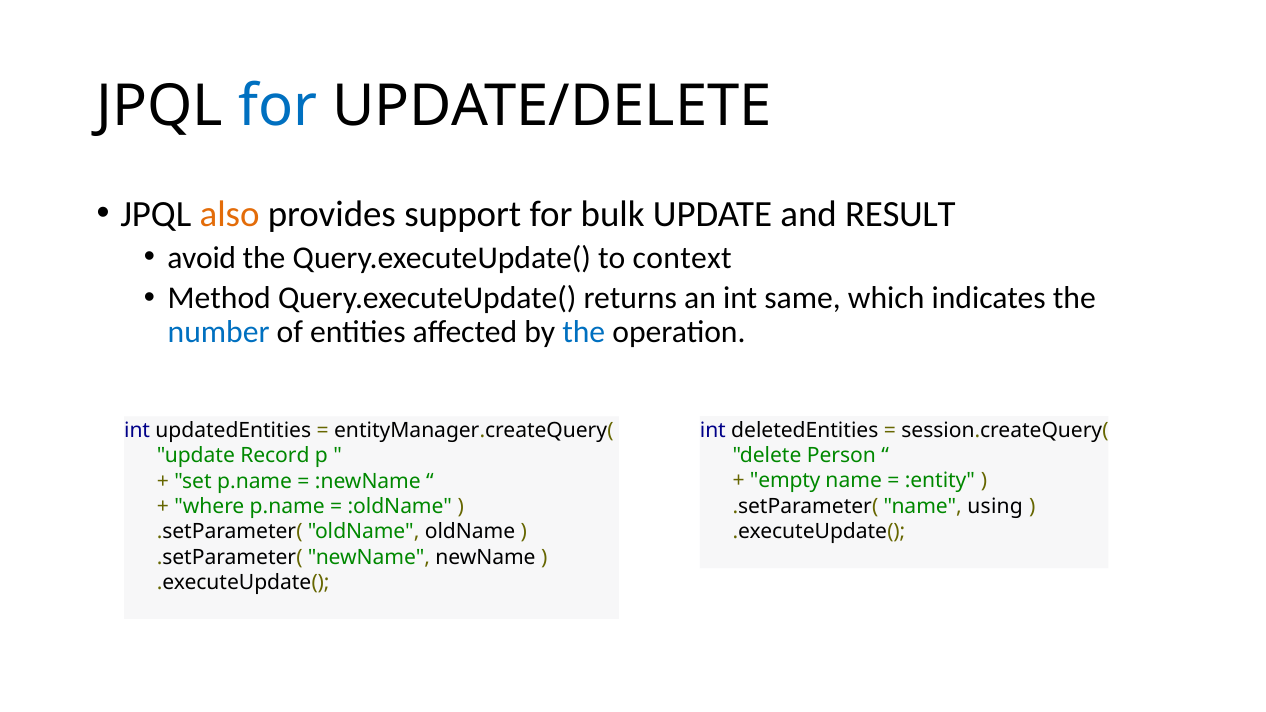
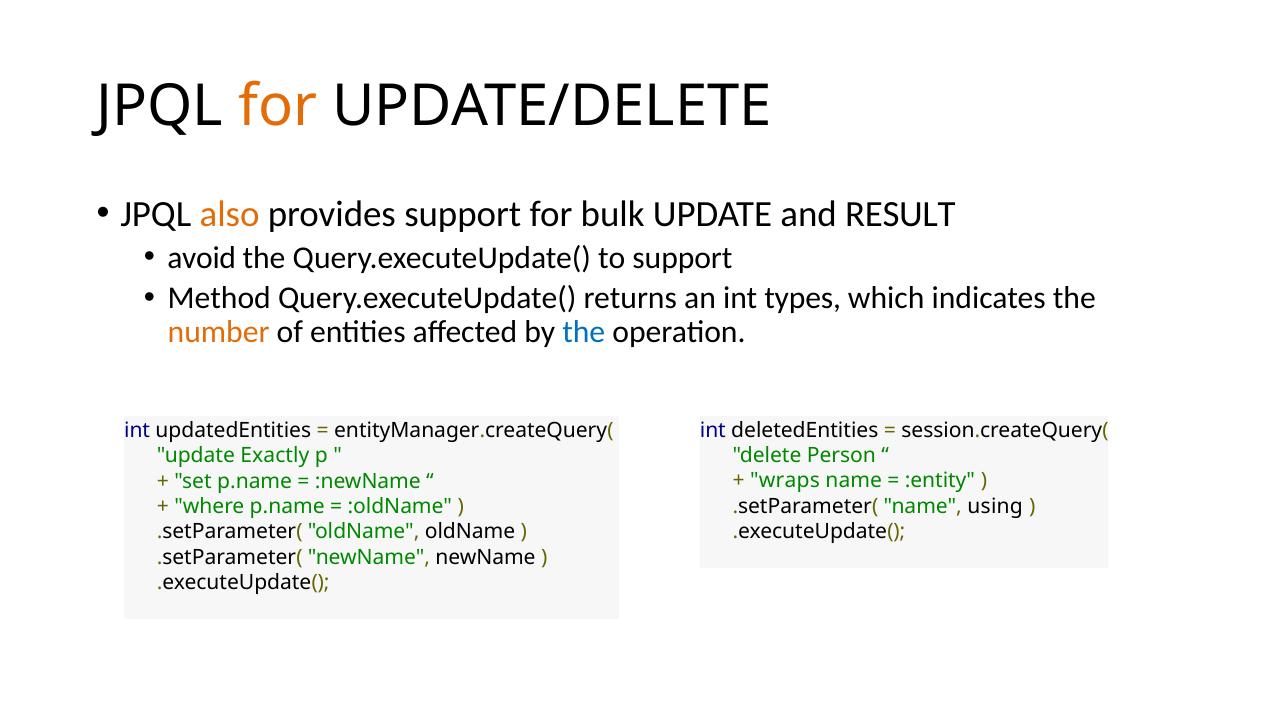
for colour: blue -> orange (278, 106)
to context: context -> support (682, 258)
same: same -> types (803, 298)
number colour: blue -> orange (219, 333)
Record: Record -> Exactly (275, 456)
empty: empty -> wraps (785, 481)
